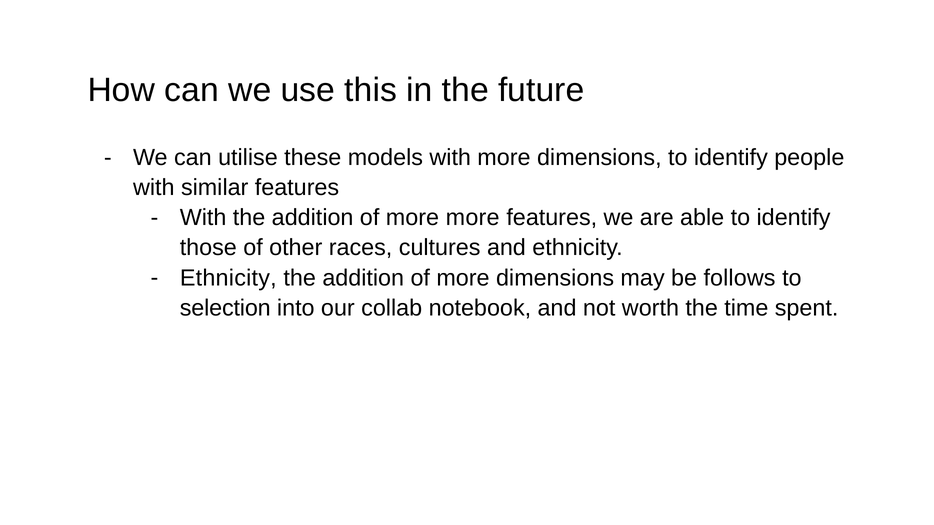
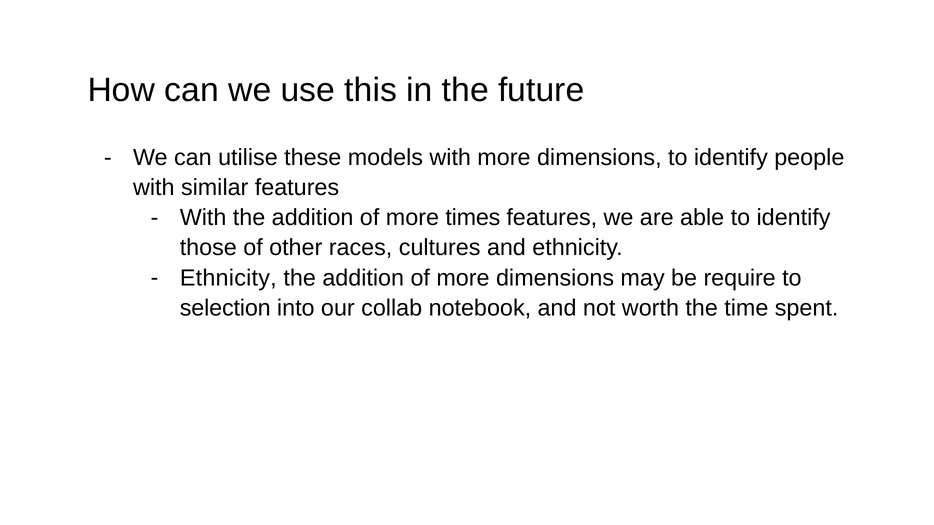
more more: more -> times (473, 218)
follows: follows -> require (740, 278)
